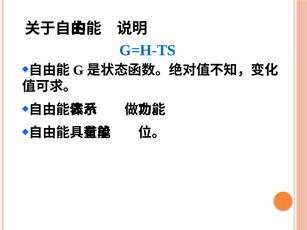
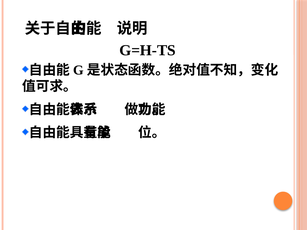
G=H-TS colour: blue -> black (148, 50)
